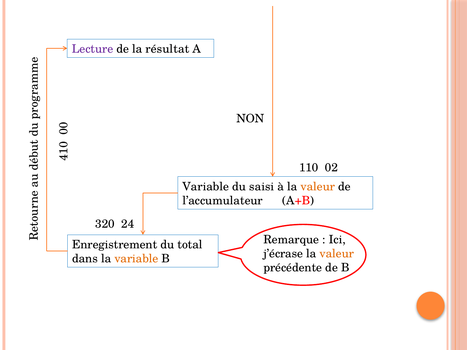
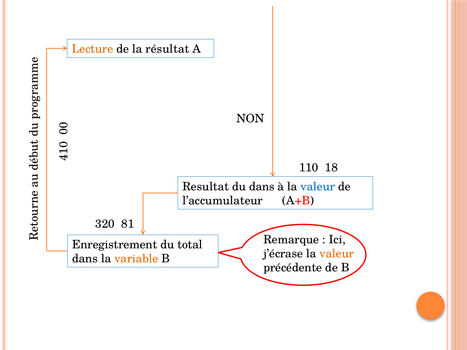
Lecture colour: purple -> orange (92, 49)
02: 02 -> 18 (331, 168)
Variable: Variable -> Resultat (206, 187)
du saisi: saisi -> dans (262, 187)
valeur colour: orange -> blue (318, 187)
24: 24 -> 81 (128, 224)
